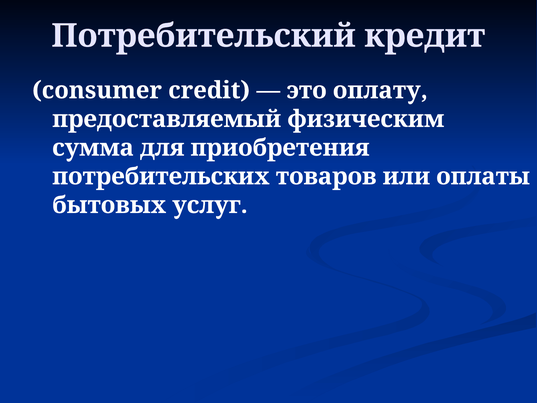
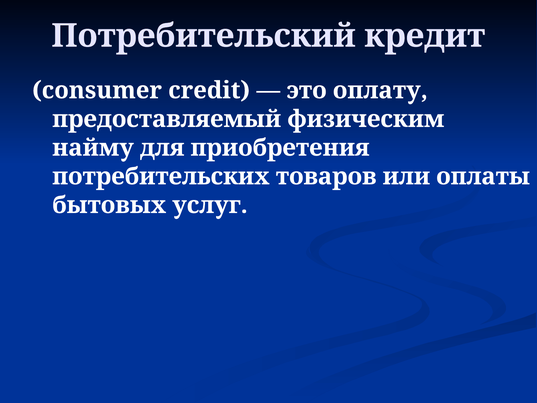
сумма: сумма -> найму (93, 148)
